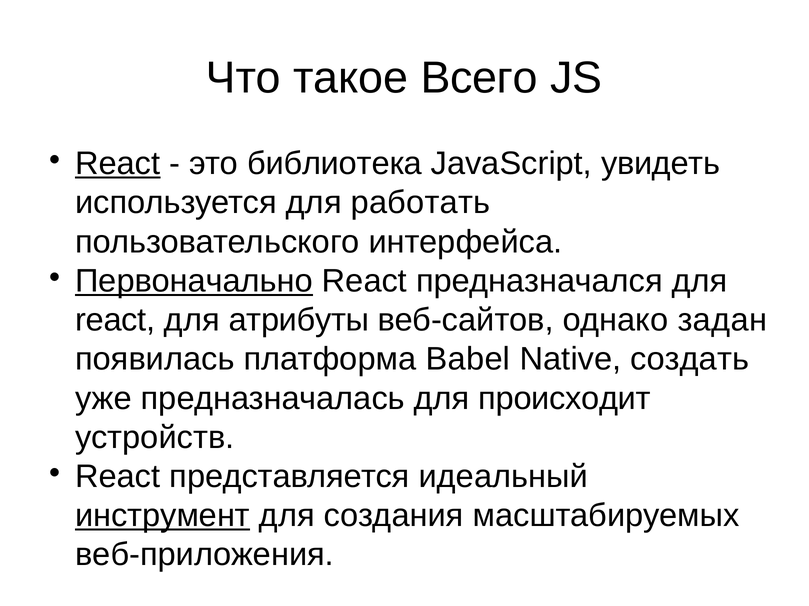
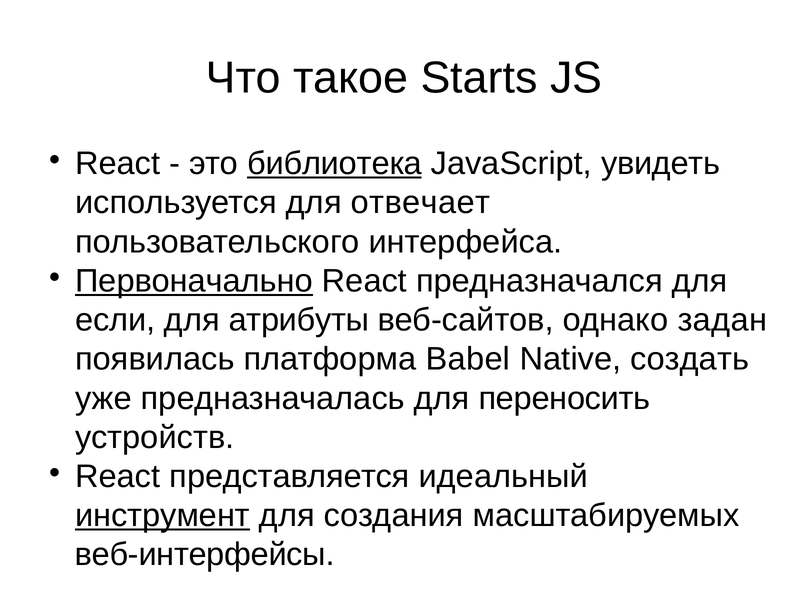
Всего: Всего -> Starts (479, 78)
React underline: present -> none (118, 164)
библиотека underline: none -> present (334, 164)
работать: работать -> отвечает (420, 203)
react: react -> если (115, 320)
происходит: происходит -> переносить (565, 399)
веб-приложения: веб-приложения -> веб-интерфейсы (205, 555)
